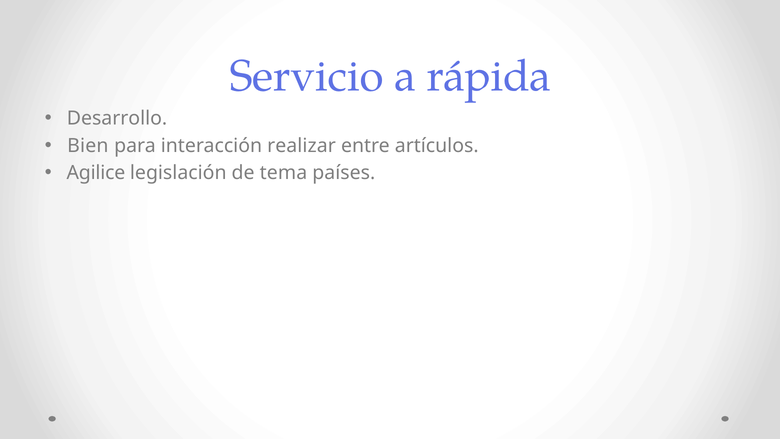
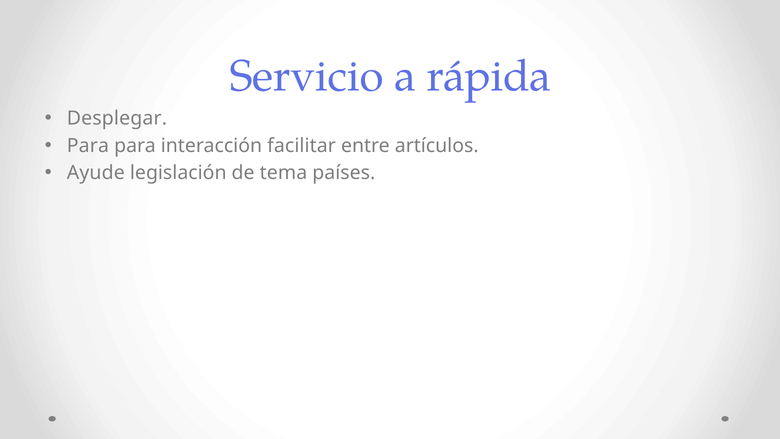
Desarrollo: Desarrollo -> Desplegar (117, 118)
Bien: Bien -> Para (88, 146)
realizar: realizar -> facilitar (302, 146)
Agilice: Agilice -> Ayude (96, 173)
